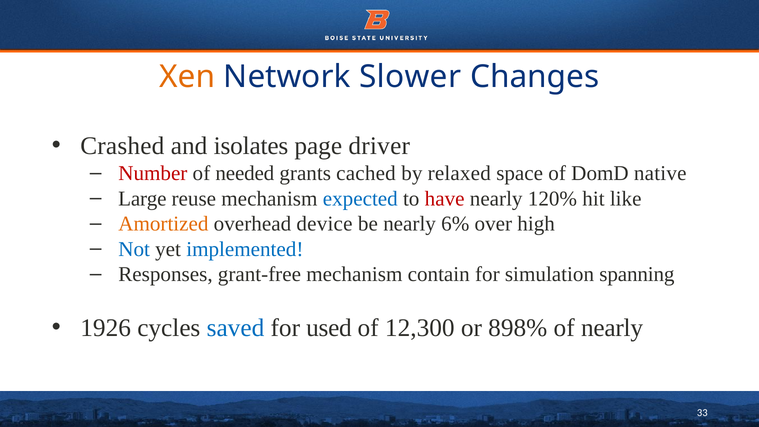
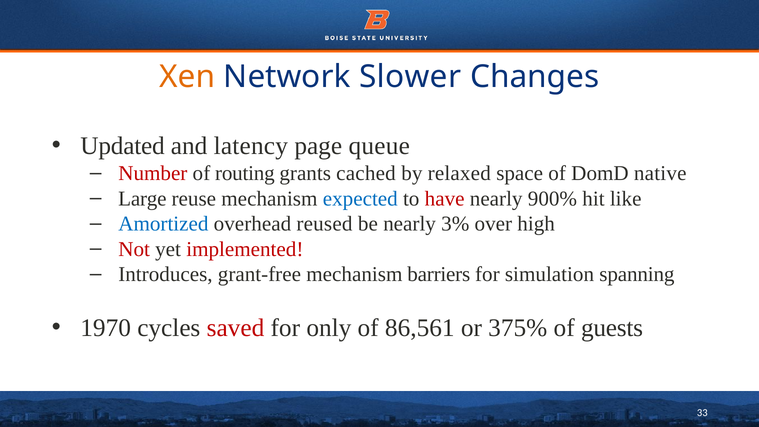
Crashed: Crashed -> Updated (123, 146)
isolates: isolates -> latency (251, 146)
driver: driver -> queue (379, 146)
needed: needed -> routing (245, 173)
120%: 120% -> 900% (552, 199)
Amortized colour: orange -> blue (163, 224)
device: device -> reused (324, 224)
6%: 6% -> 3% (455, 224)
Not colour: blue -> red (134, 249)
implemented colour: blue -> red (245, 249)
Responses: Responses -> Introduces (165, 274)
contain: contain -> barriers (439, 274)
1926: 1926 -> 1970 (106, 328)
saved colour: blue -> red (235, 328)
used: used -> only (329, 328)
12,300: 12,300 -> 86,561 (420, 328)
898%: 898% -> 375% (518, 328)
of nearly: nearly -> guests (612, 328)
